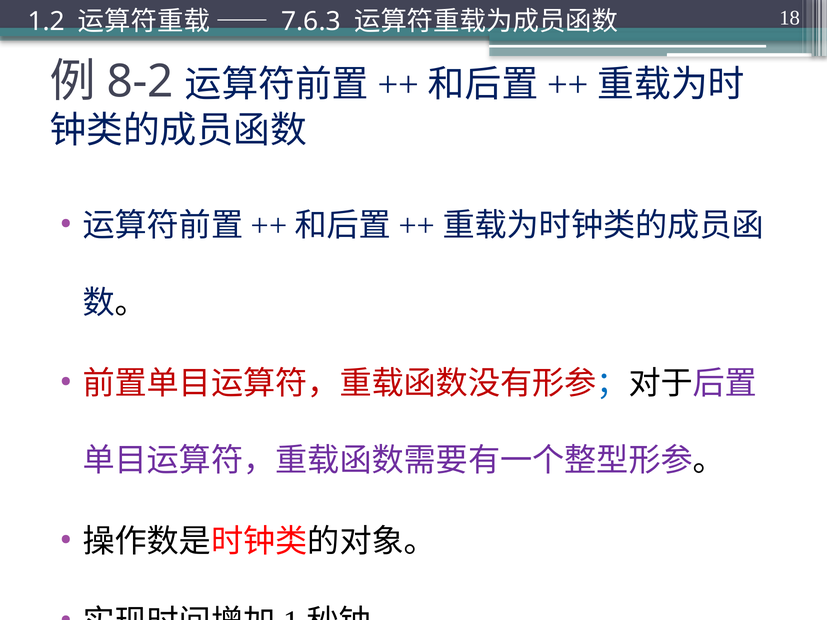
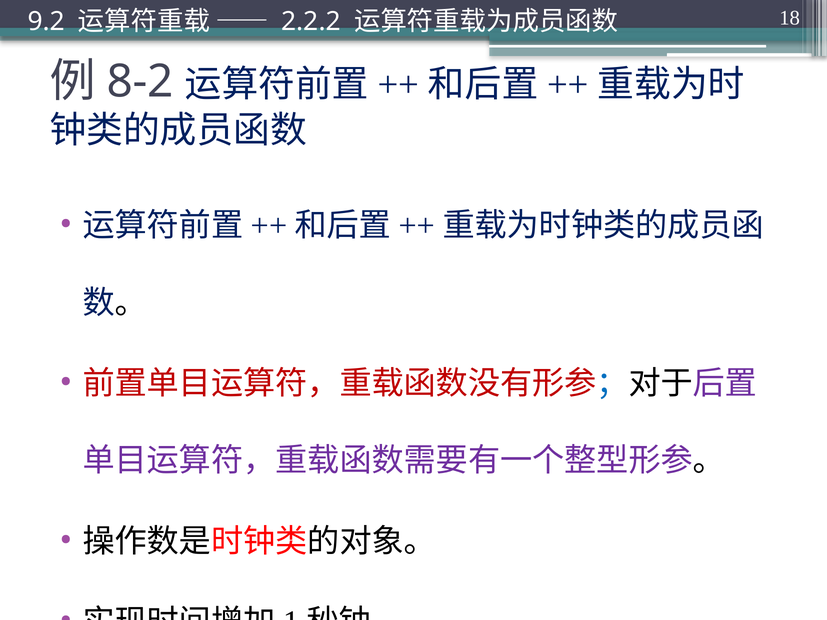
1.2: 1.2 -> 9.2 (46, 22)
7.6.3: 7.6.3 -> 2.2.2 (311, 22)
